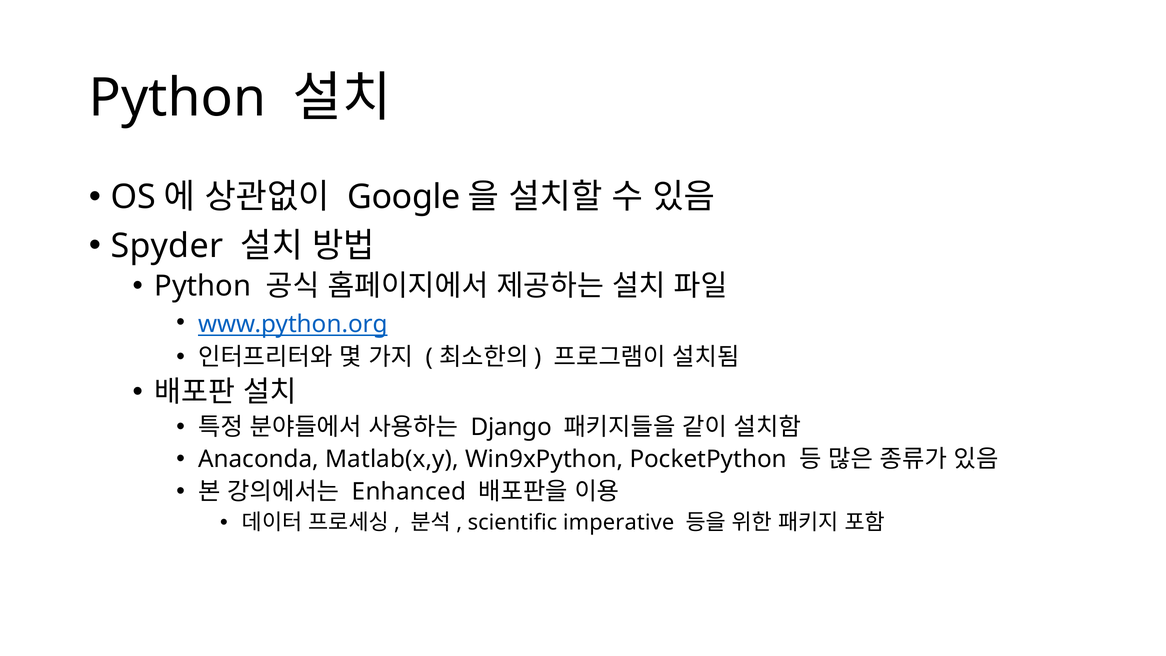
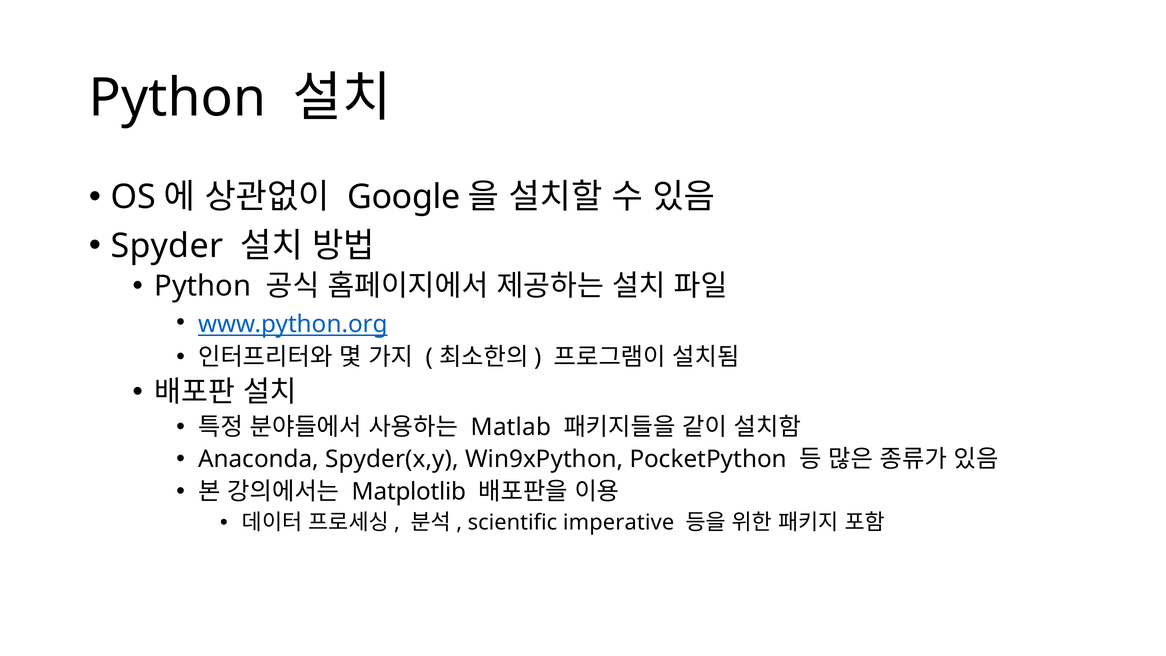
Django: Django -> Matlab (511, 427)
Matlab(x,y: Matlab(x,y -> Spyder(x,y (392, 459)
Enhanced: Enhanced -> Matplotlib (409, 492)
